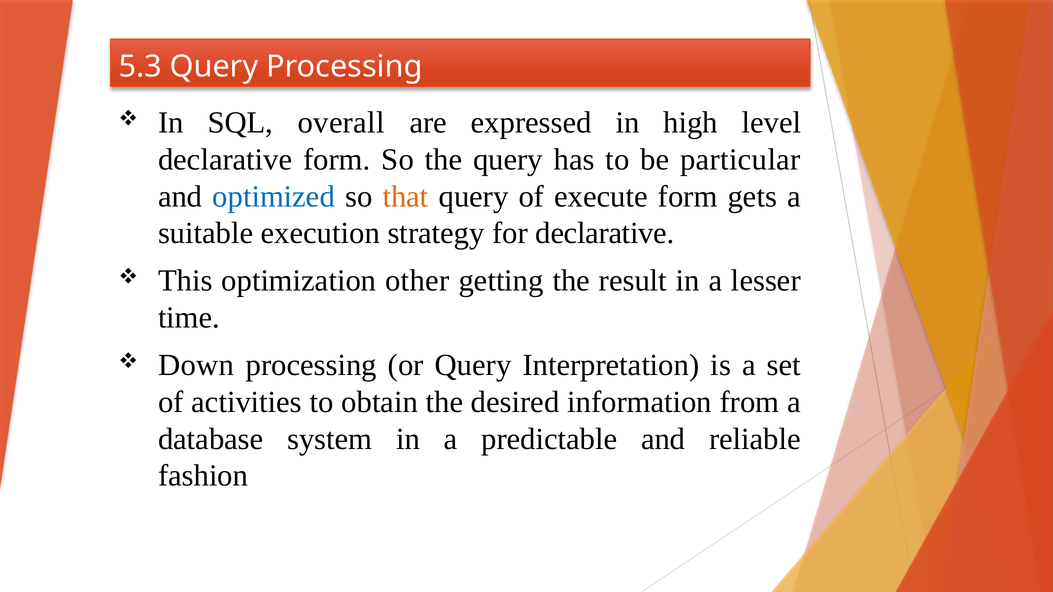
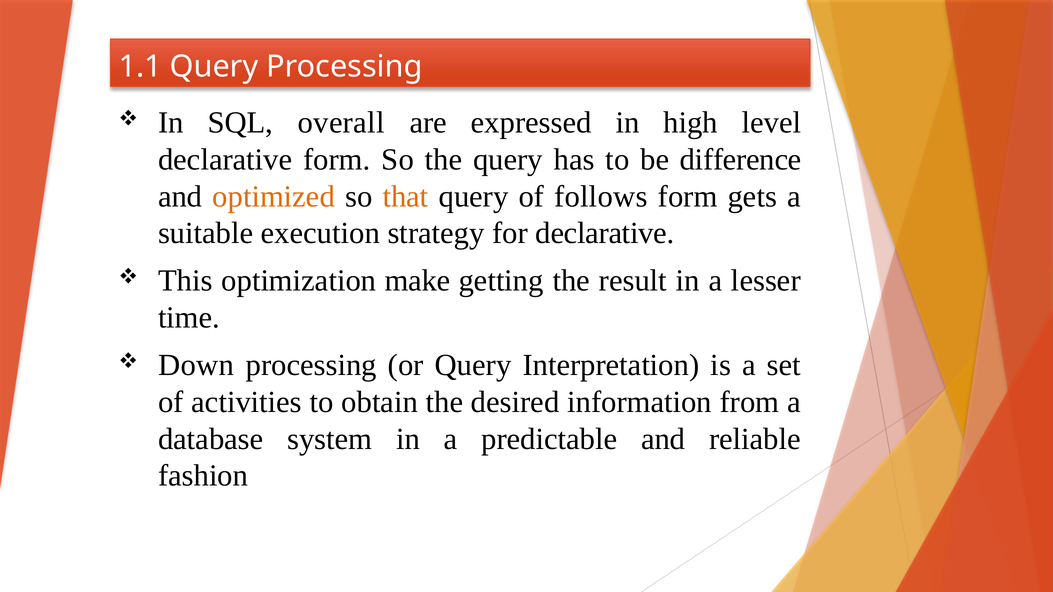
5.3: 5.3 -> 1.1 (140, 67)
particular: particular -> difference (741, 160)
optimized colour: blue -> orange (274, 196)
execute: execute -> follows (601, 196)
other: other -> make (418, 281)
